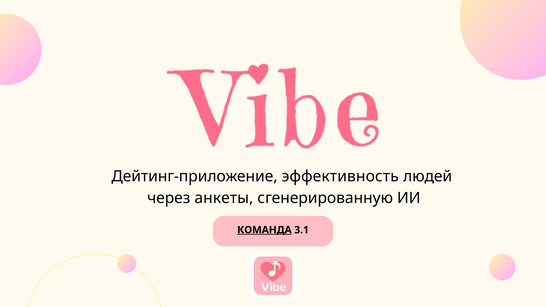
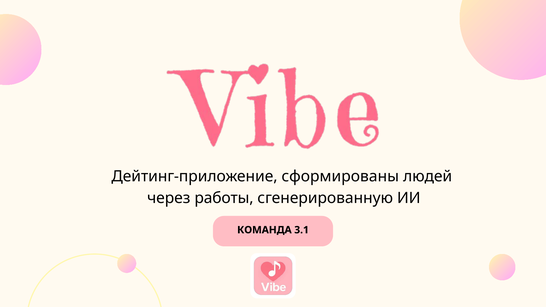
эффективность: эффективность -> сформированы (340, 176)
анкеты: анкеты -> работы (224, 198)
КОМАНДА underline: present -> none (264, 230)
